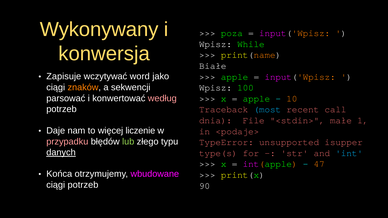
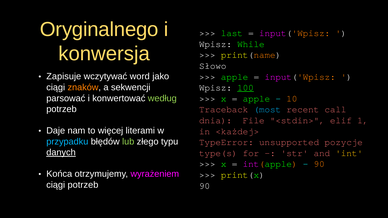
Wykonywany: Wykonywany -> Oryginalnego (99, 29)
poza: poza -> last (232, 33)
Białe: Białe -> Słowo (213, 66)
100 underline: none -> present (245, 88)
według colour: pink -> light green (162, 98)
małe: małe -> elif (341, 121)
liczenie: liczenie -> literami (140, 131)
<podaje>: <podaje> -> <każdej> (237, 131)
przypadku colour: pink -> light blue (67, 142)
isupper: isupper -> pozycje (344, 142)
int colour: light blue -> yellow (349, 153)
47: 47 -> 90 (319, 164)
wbudowane: wbudowane -> wyrażeniem (155, 174)
